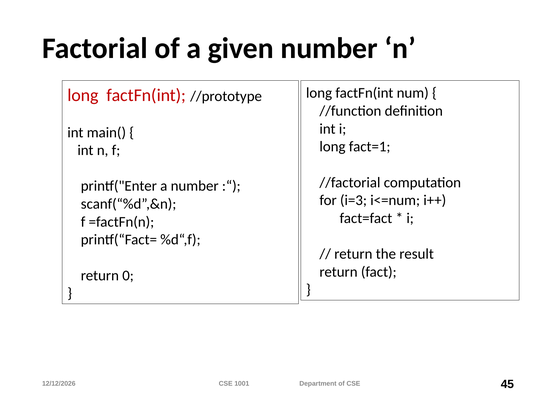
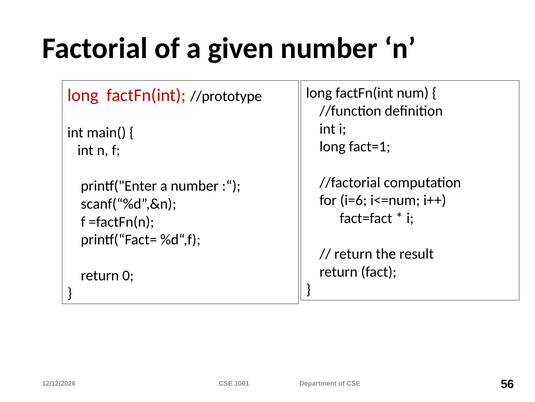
i=3: i=3 -> i=6 (353, 200)
45: 45 -> 56 (507, 383)
